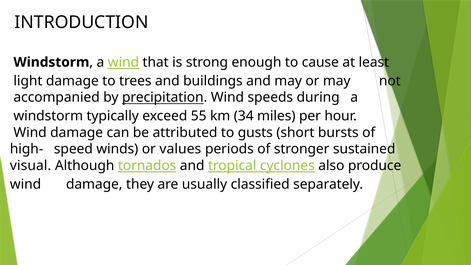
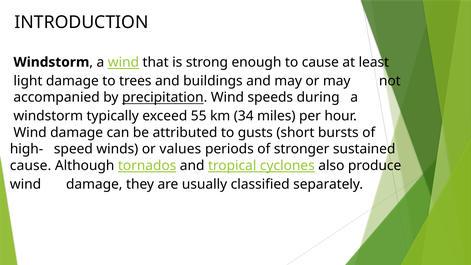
visual: visual -> cause (31, 165)
